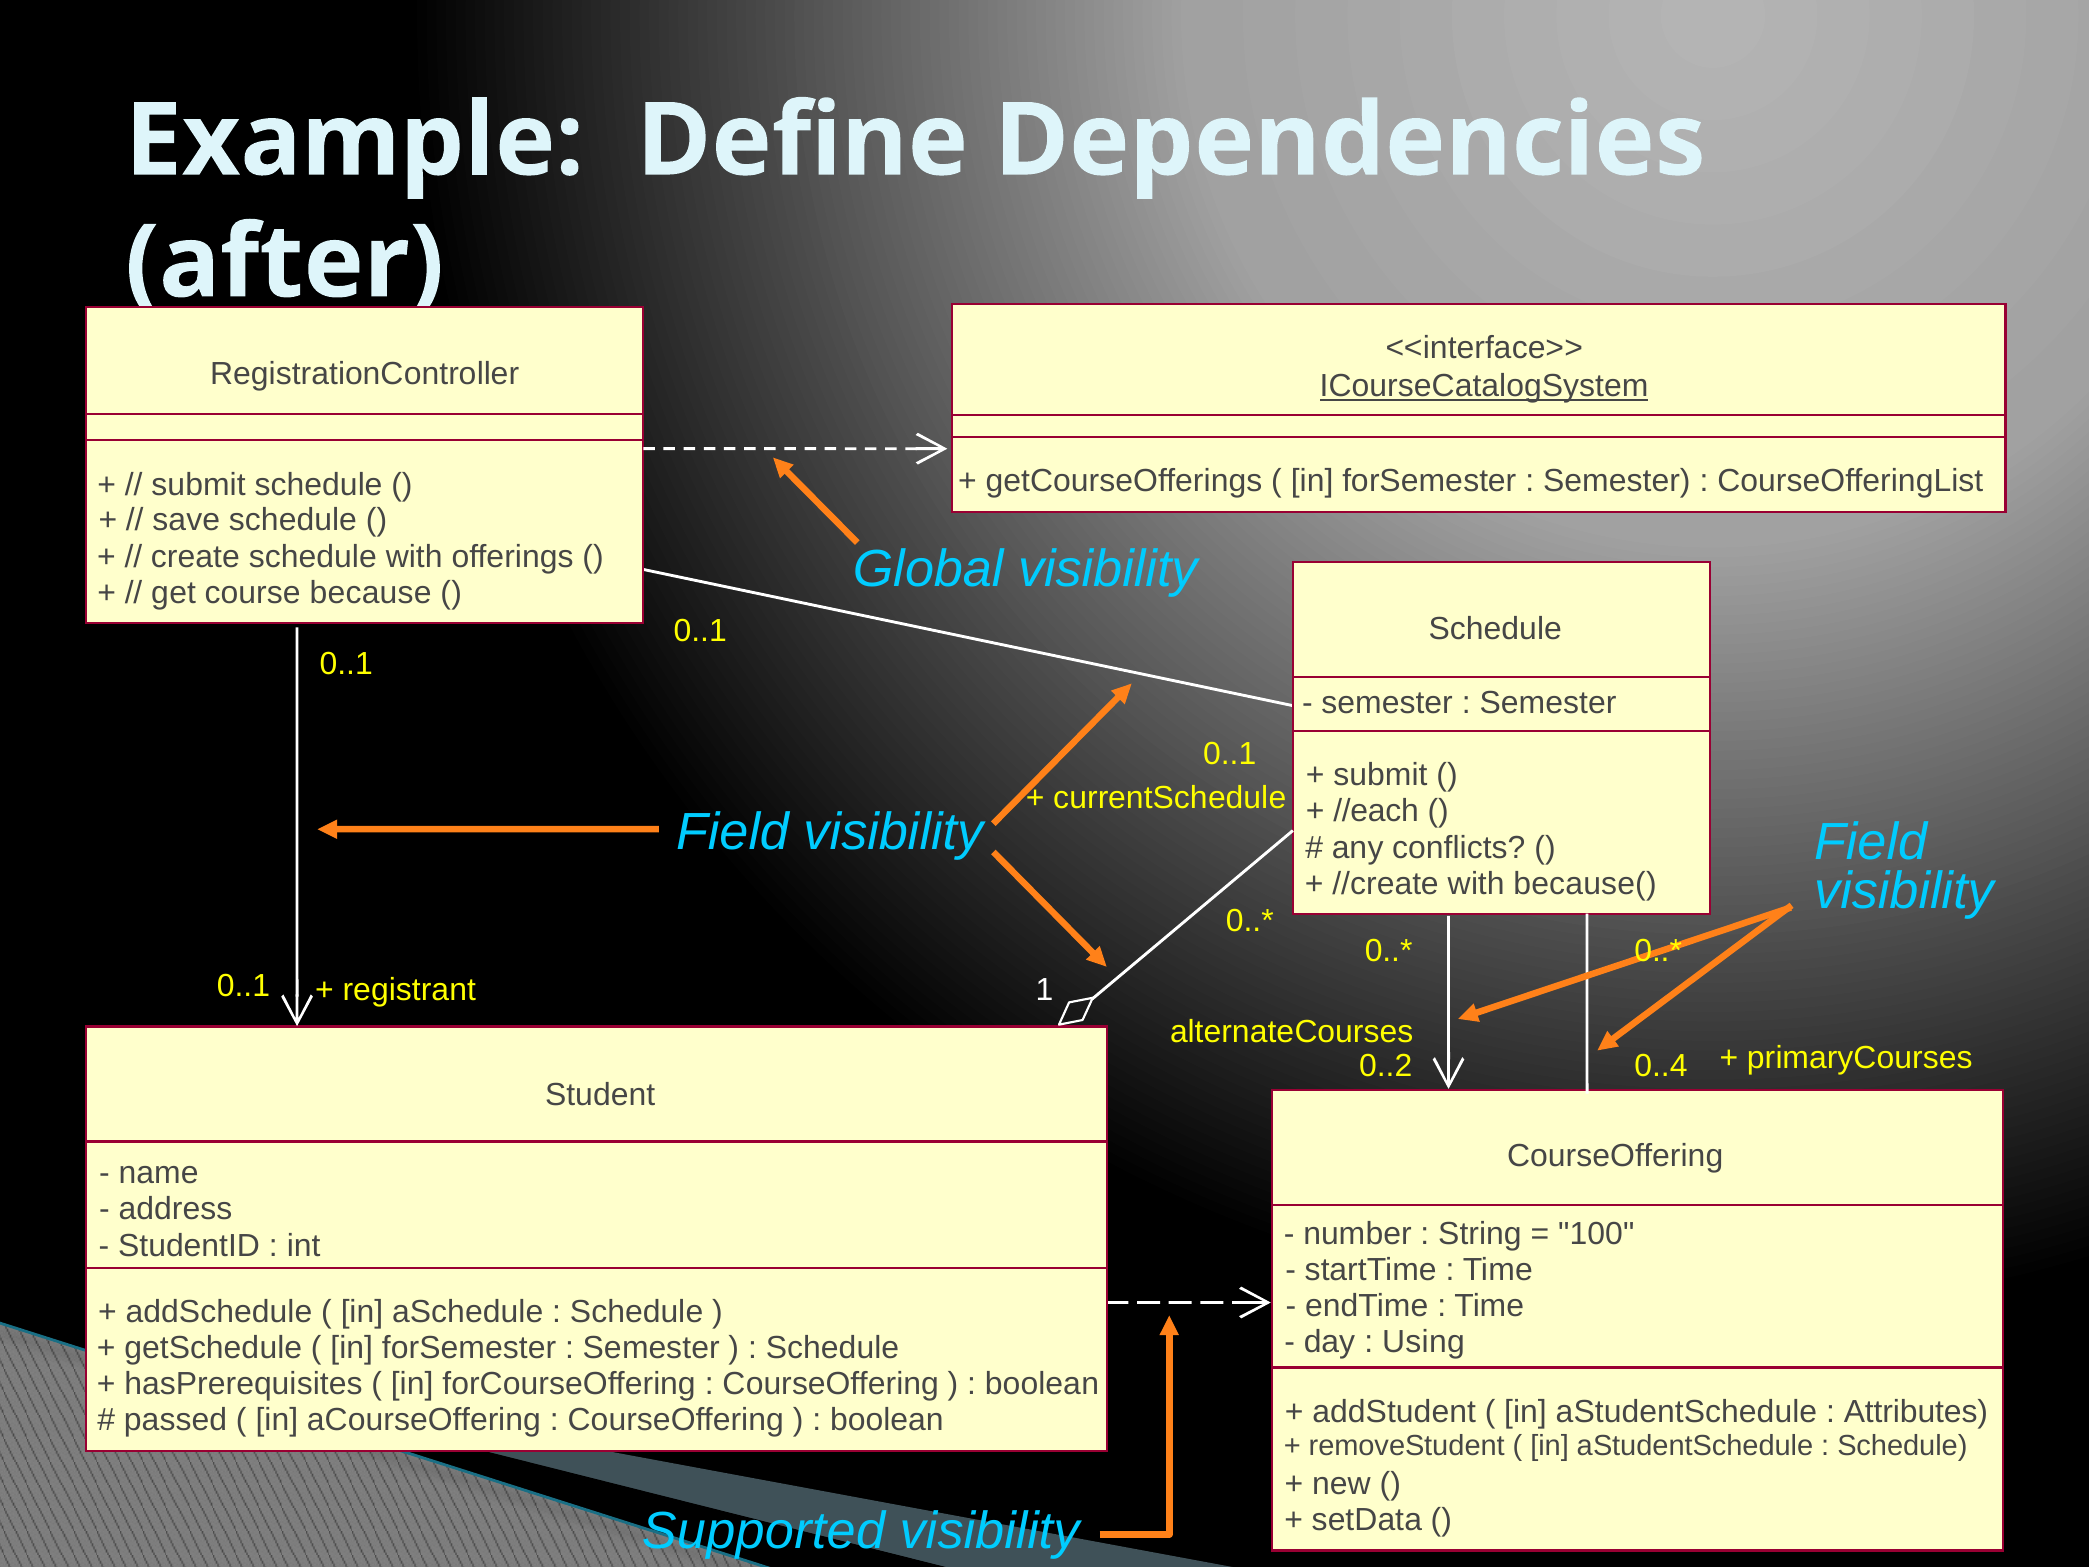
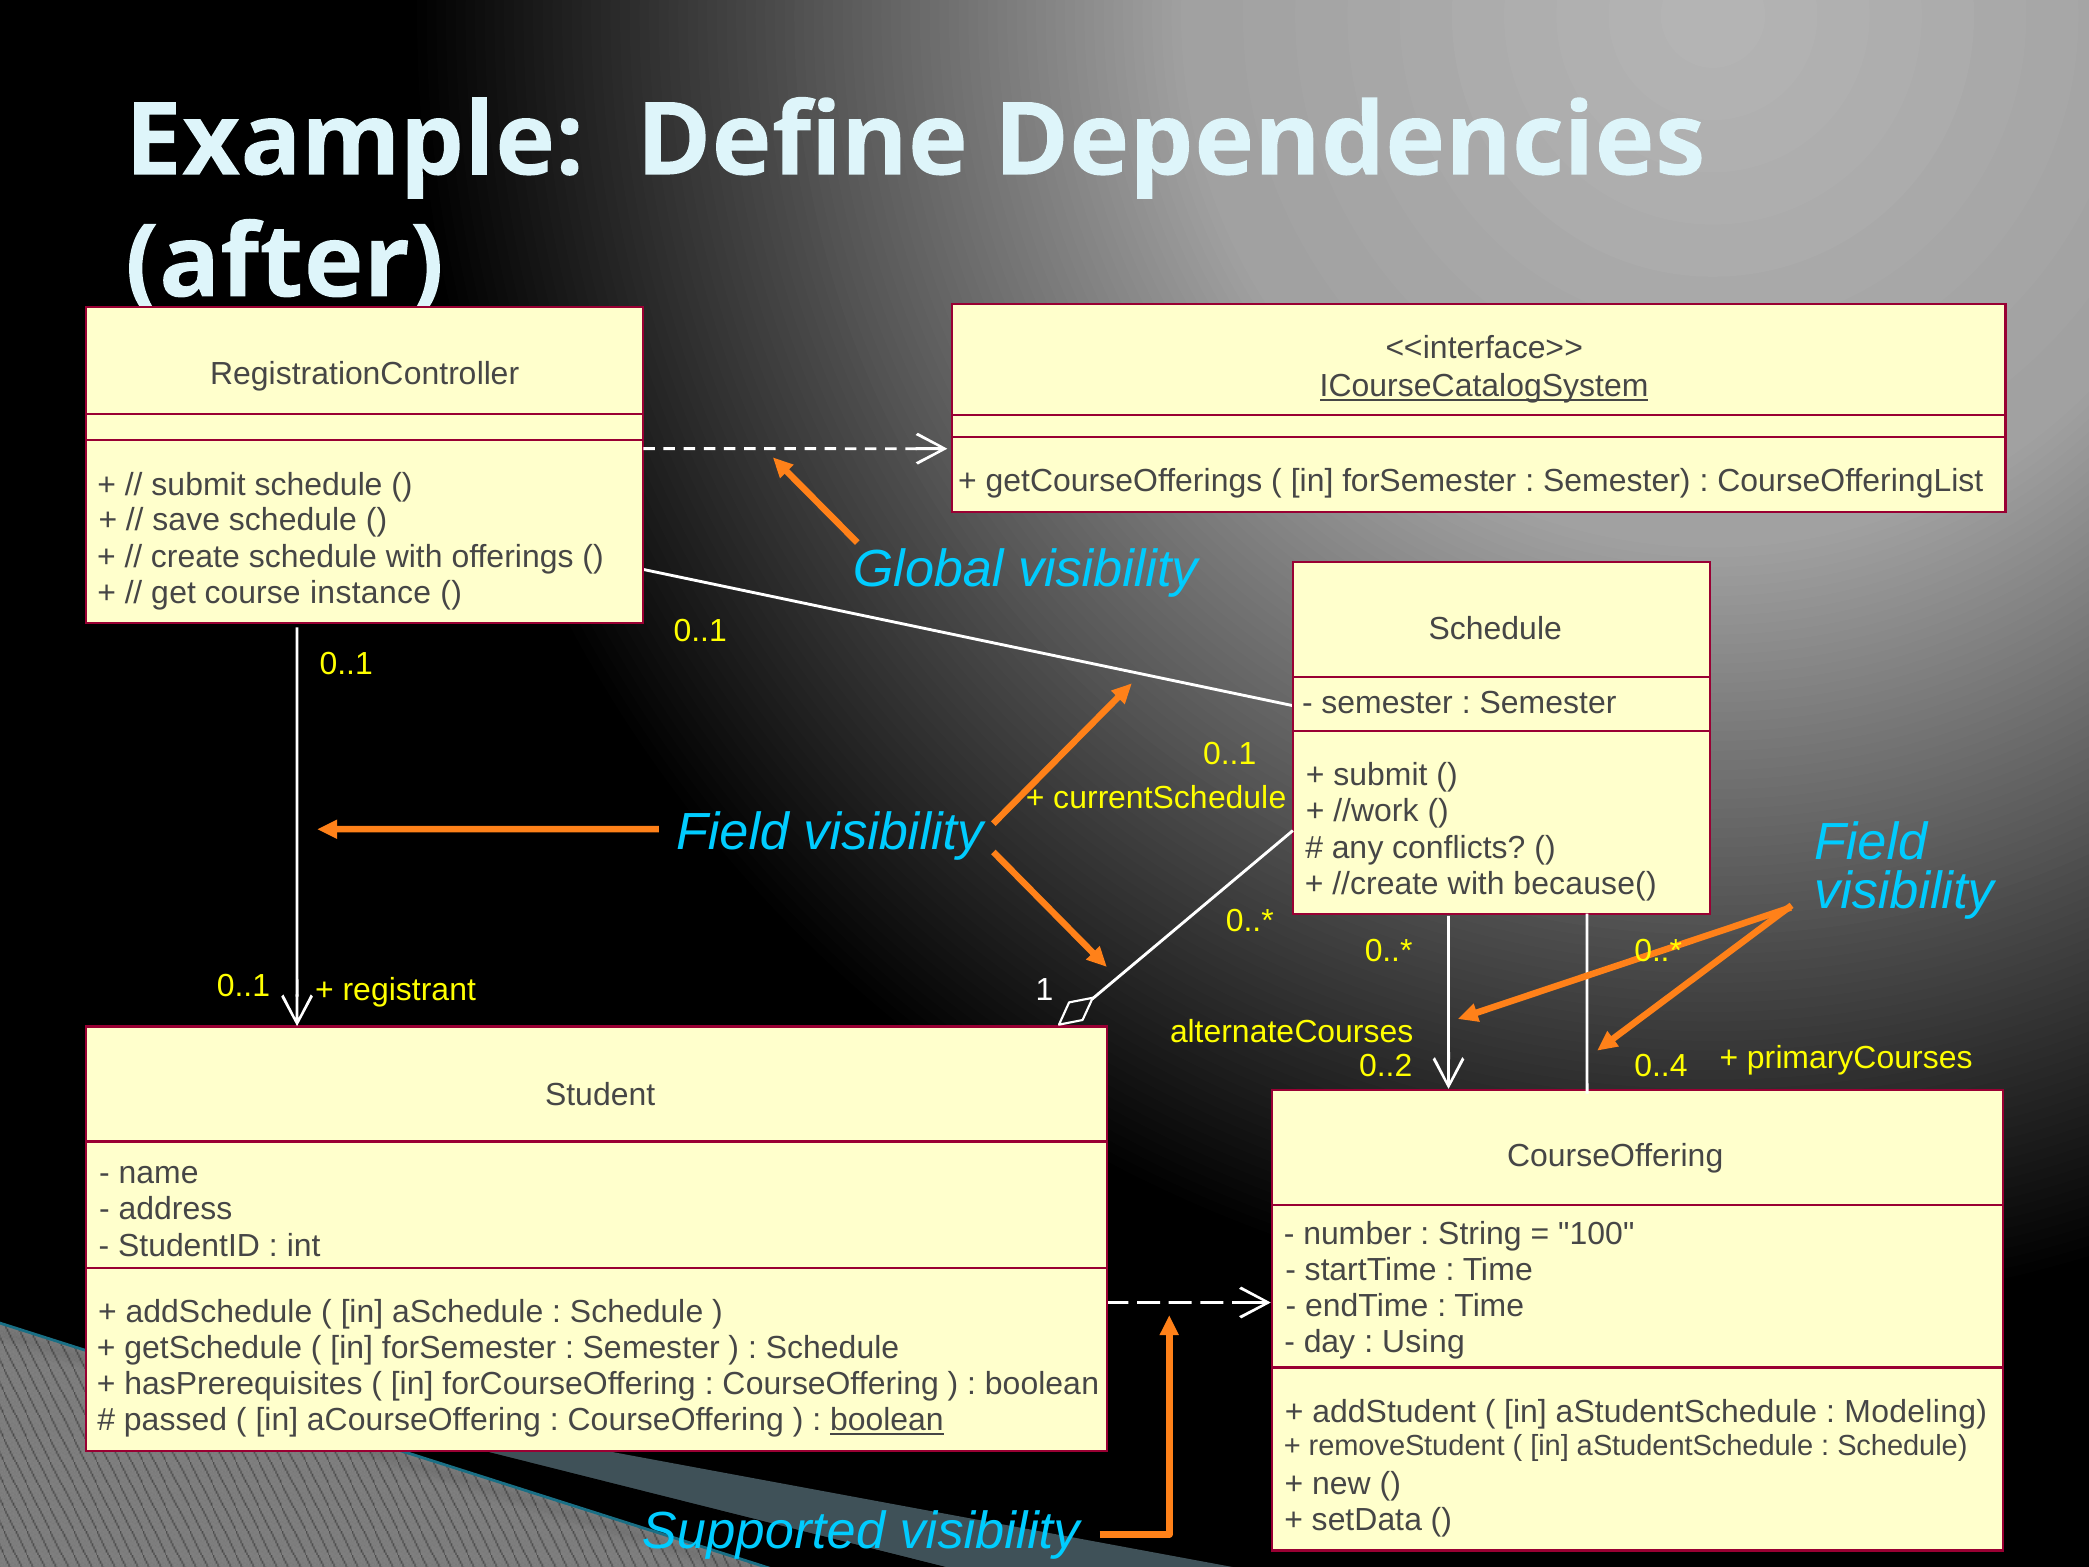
because: because -> instance (371, 593)
//each: //each -> //work (1376, 811)
Attributes: Attributes -> Modeling (1916, 1411)
boolean underline: none -> present (887, 1420)
